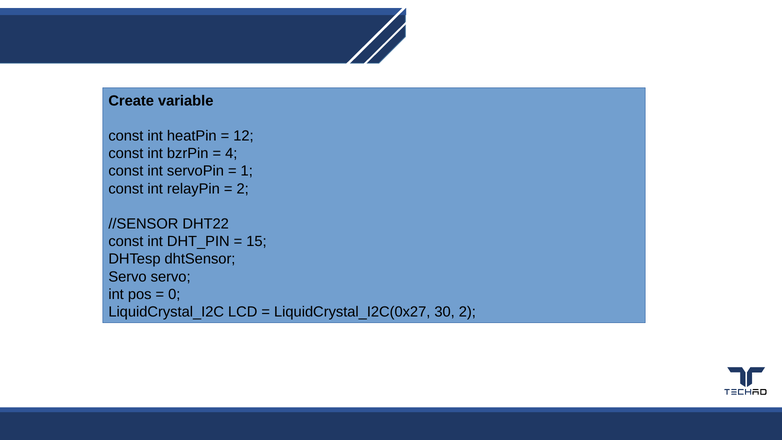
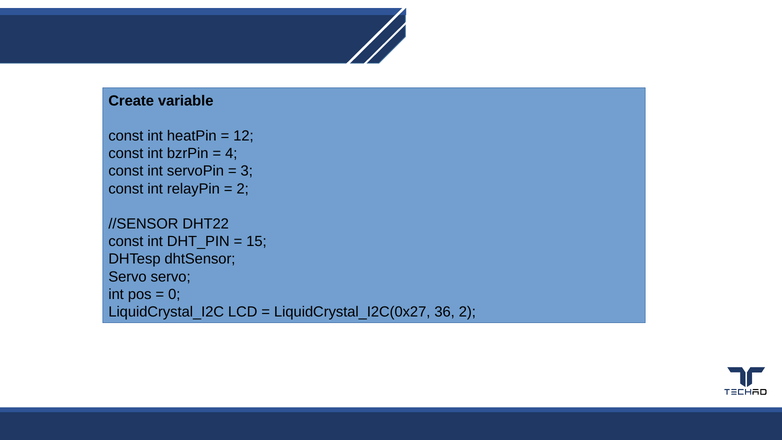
1: 1 -> 3 (247, 171)
30: 30 -> 36 (445, 312)
